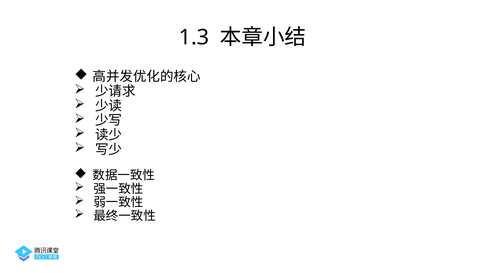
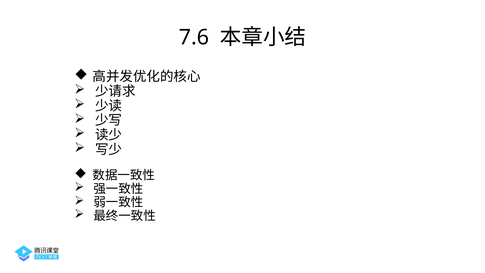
1.3: 1.3 -> 7.6 (194, 37)
